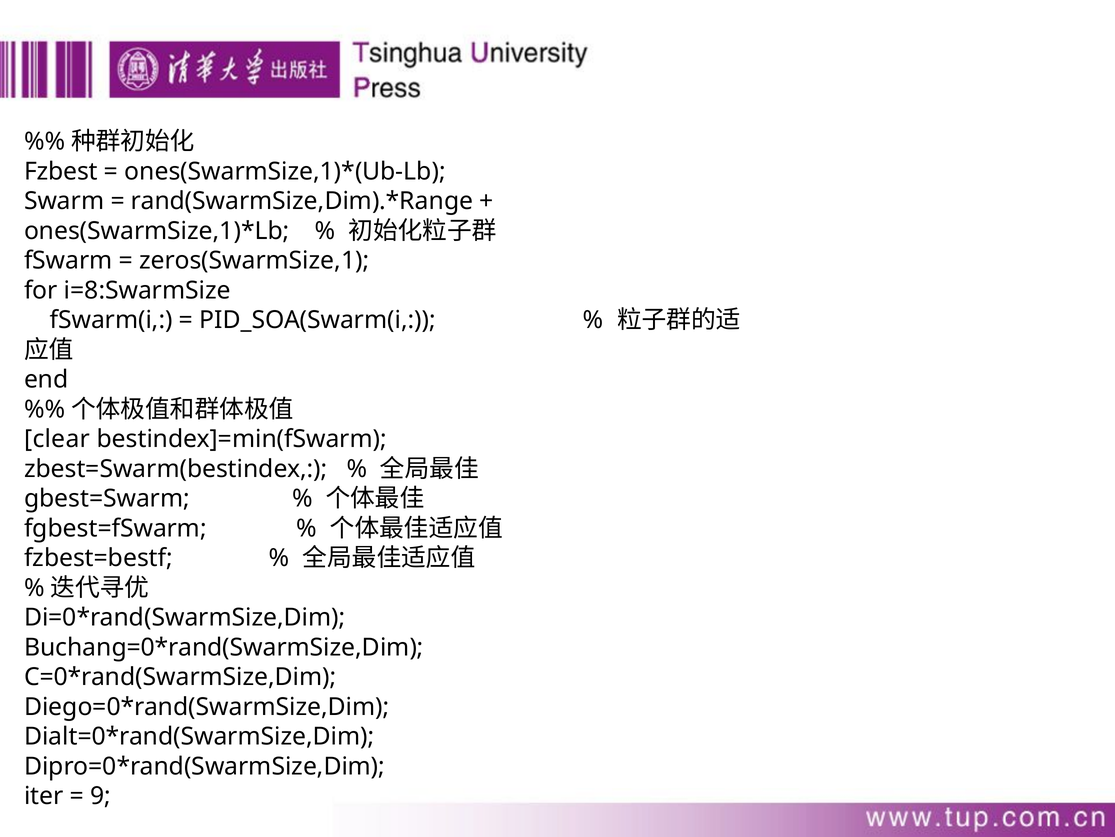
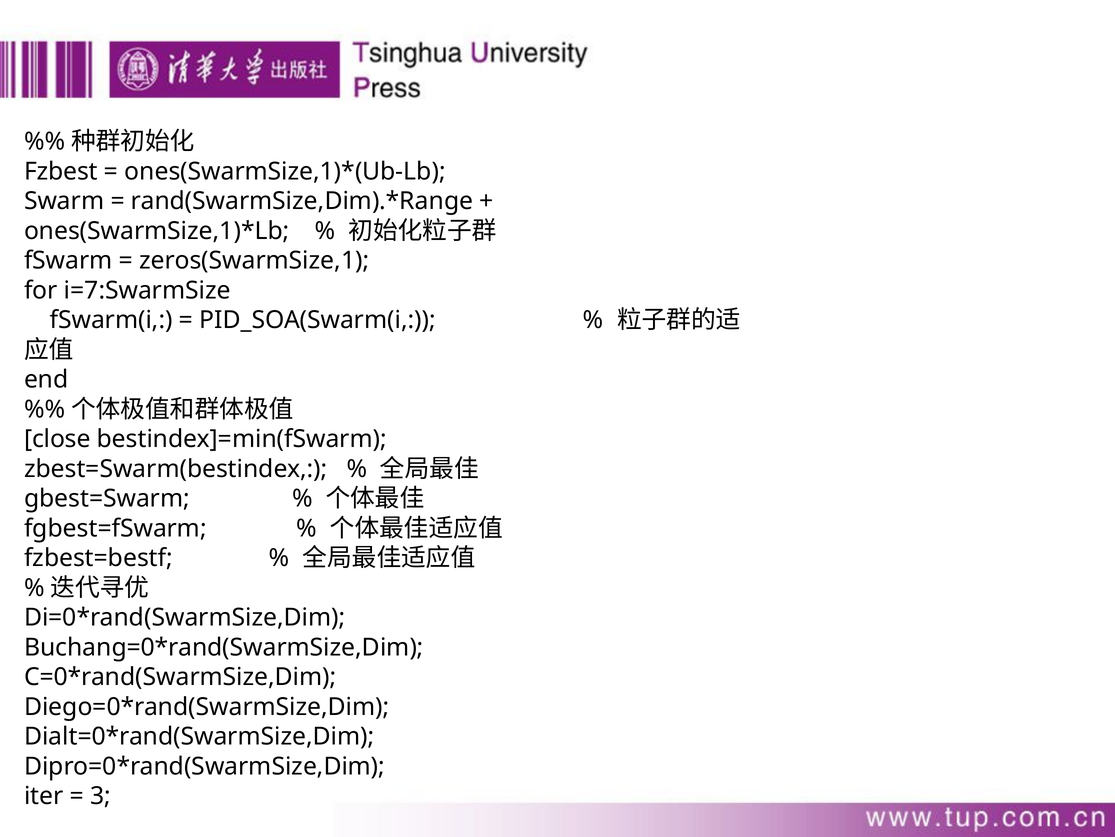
i=8:SwarmSize: i=8:SwarmSize -> i=7:SwarmSize (147, 290)
clear: clear -> close (57, 439)
9: 9 -> 3 (101, 795)
